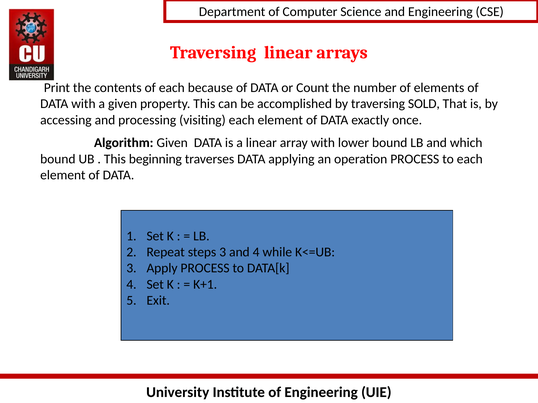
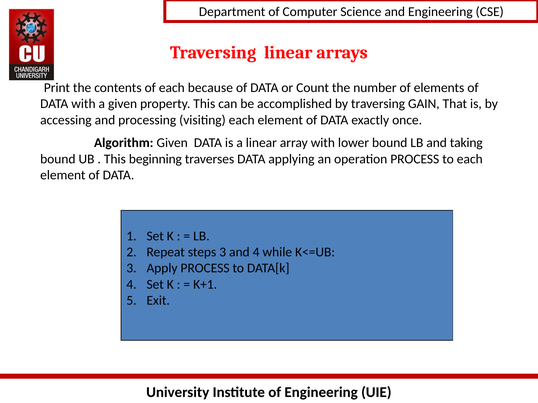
SOLD: SOLD -> GAIN (424, 104)
which: which -> taking (466, 143)
